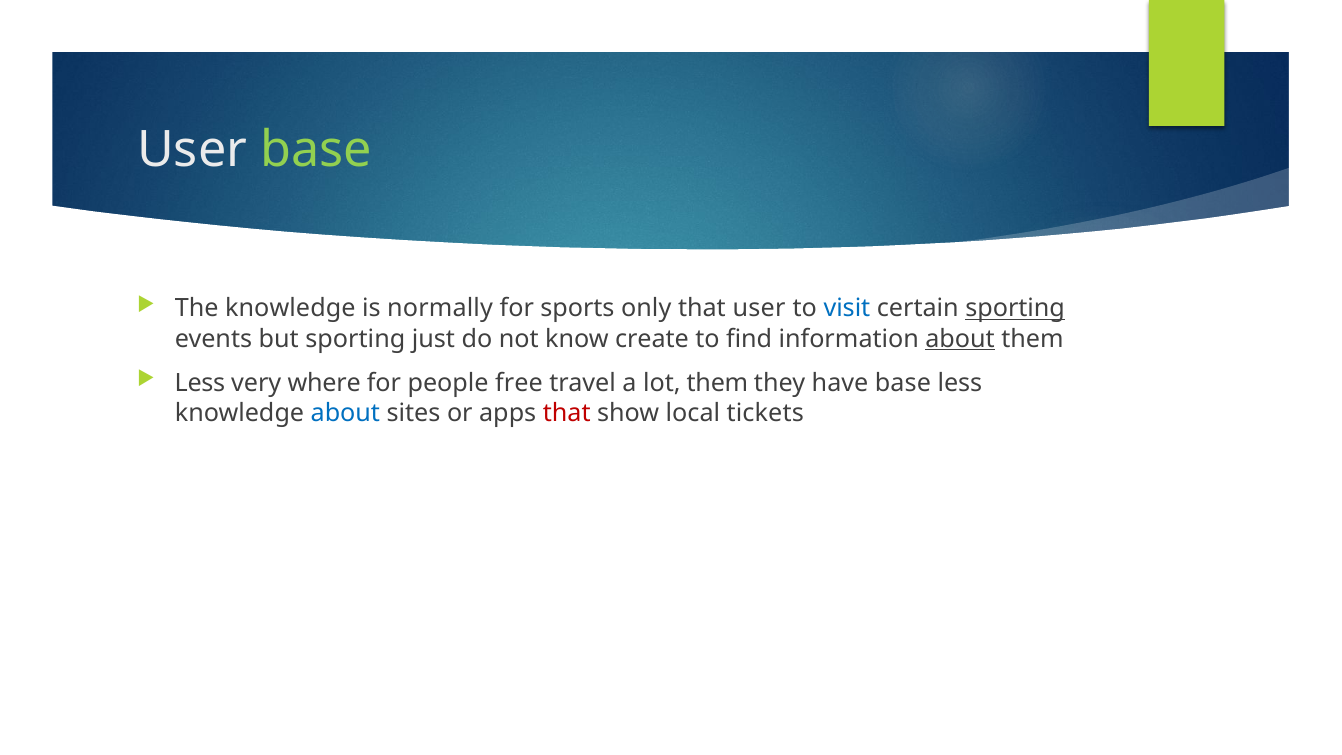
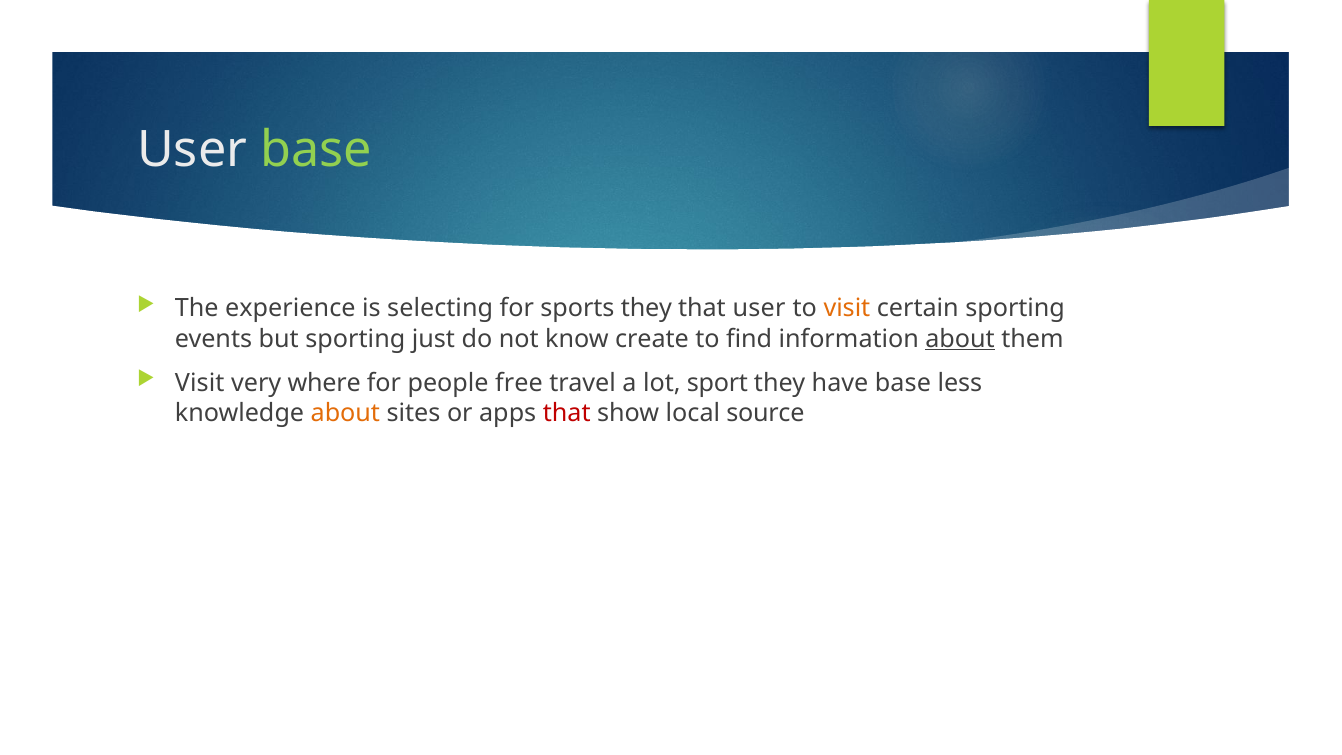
The knowledge: knowledge -> experience (290, 308)
normally: normally -> selecting (440, 308)
sports only: only -> they (646, 308)
visit colour: blue -> orange (847, 308)
sporting underline: present -> none (1015, 308)
Less: Less -> Visit (200, 383)
lot them: them -> sport (717, 383)
about colour: blue -> orange (345, 413)
tickets: tickets -> source (765, 413)
